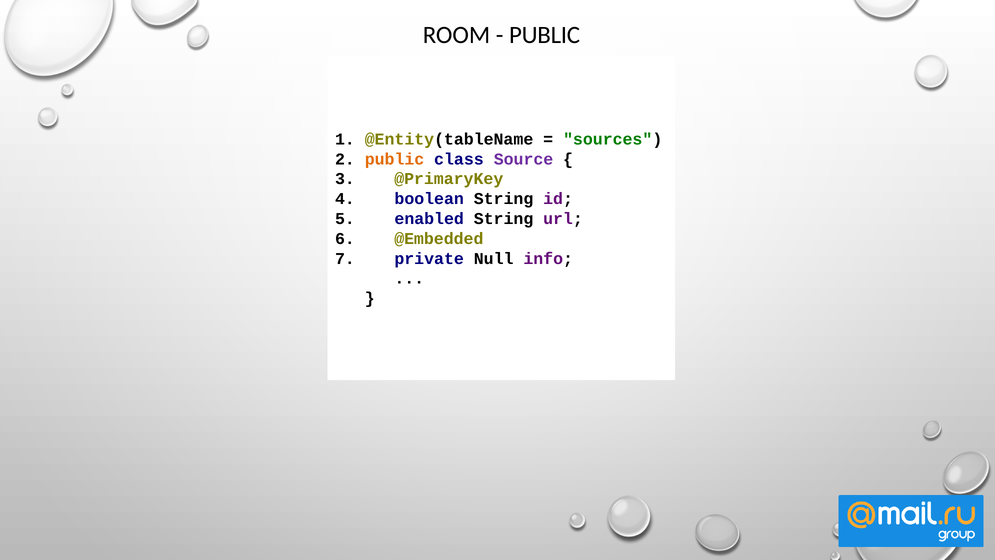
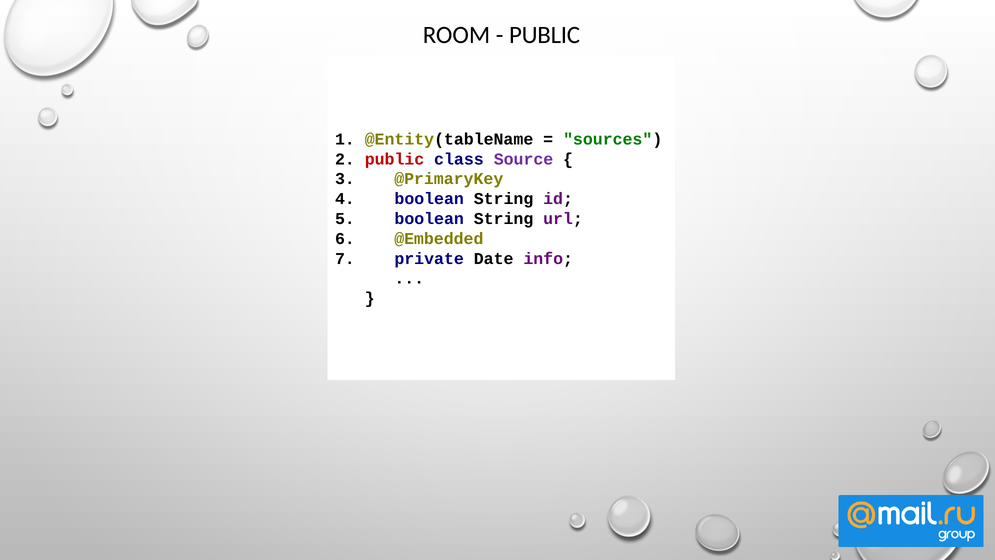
public colour: orange -> red (395, 159)
5 enabled: enabled -> boolean (429, 219)
Null: Null -> Date (494, 258)
